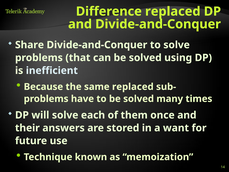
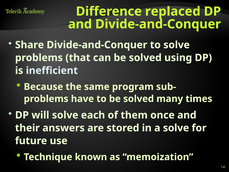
same replaced: replaced -> program (133, 87)
a want: want -> solve (176, 128)
